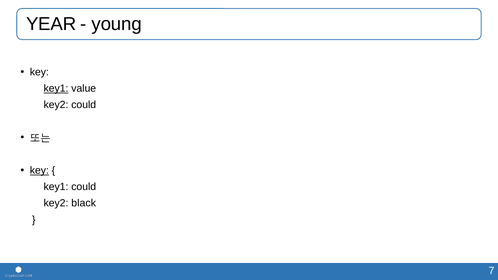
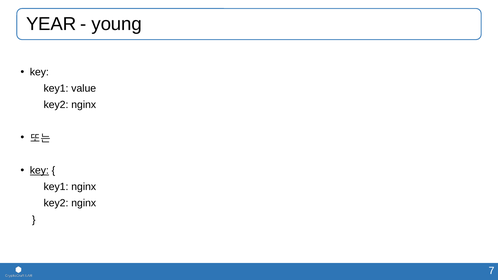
key1 underline: present -> none (56, 89)
could: could -> nginx (84, 105)
key1 could: could -> nginx (84, 187)
black: black -> nginx (84, 203)
